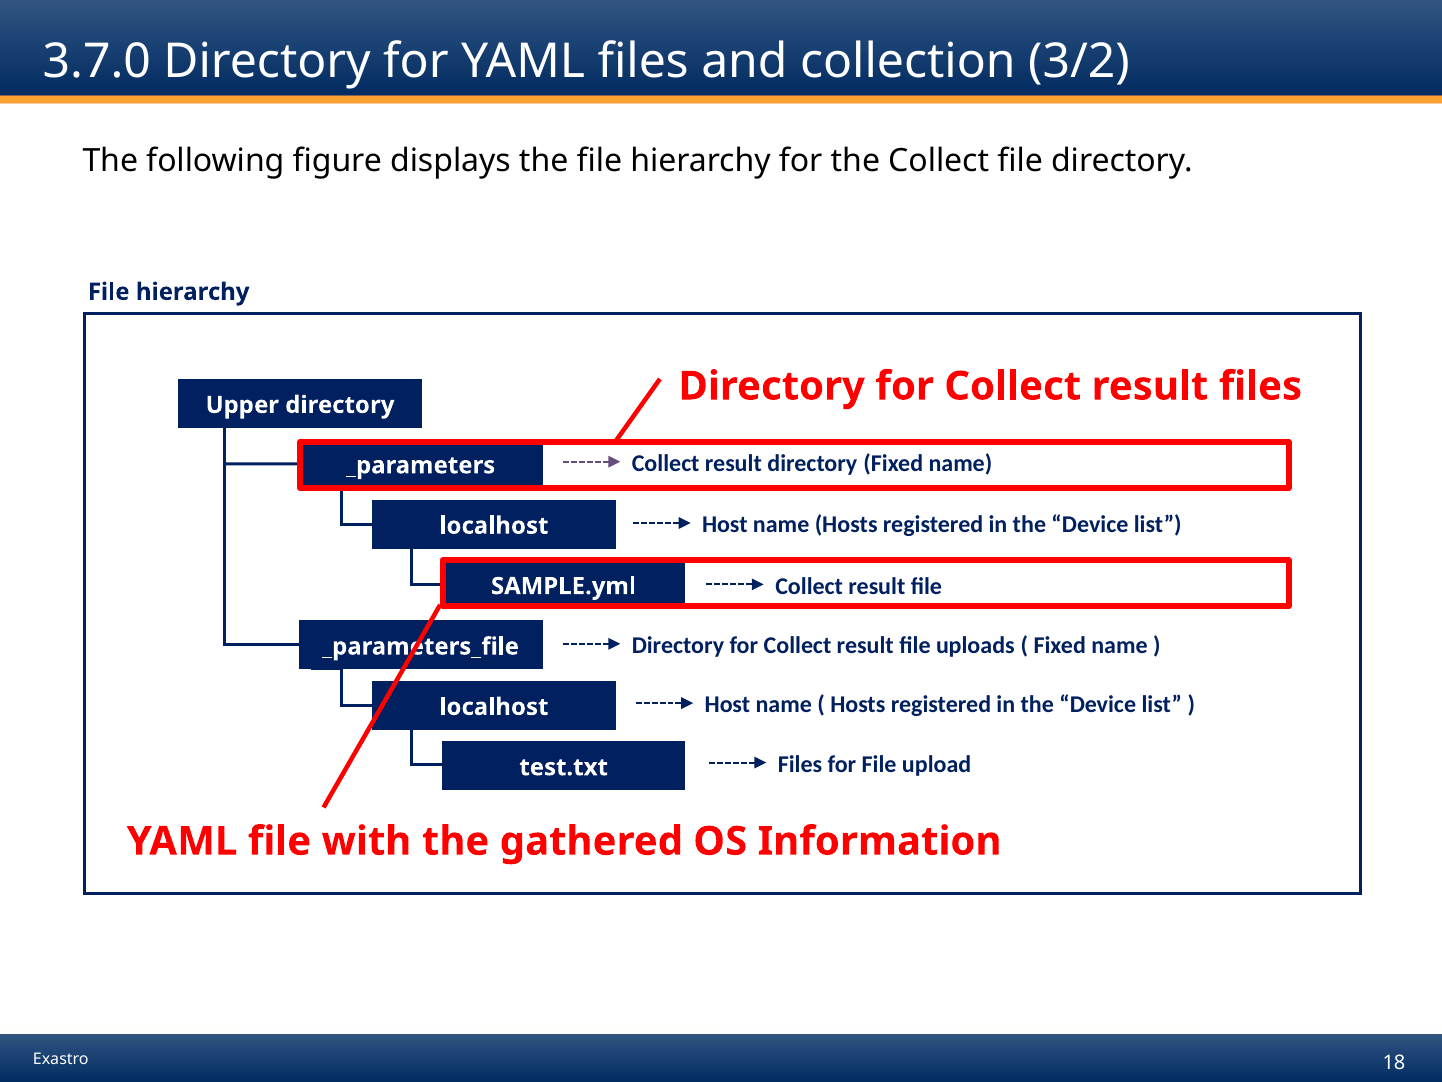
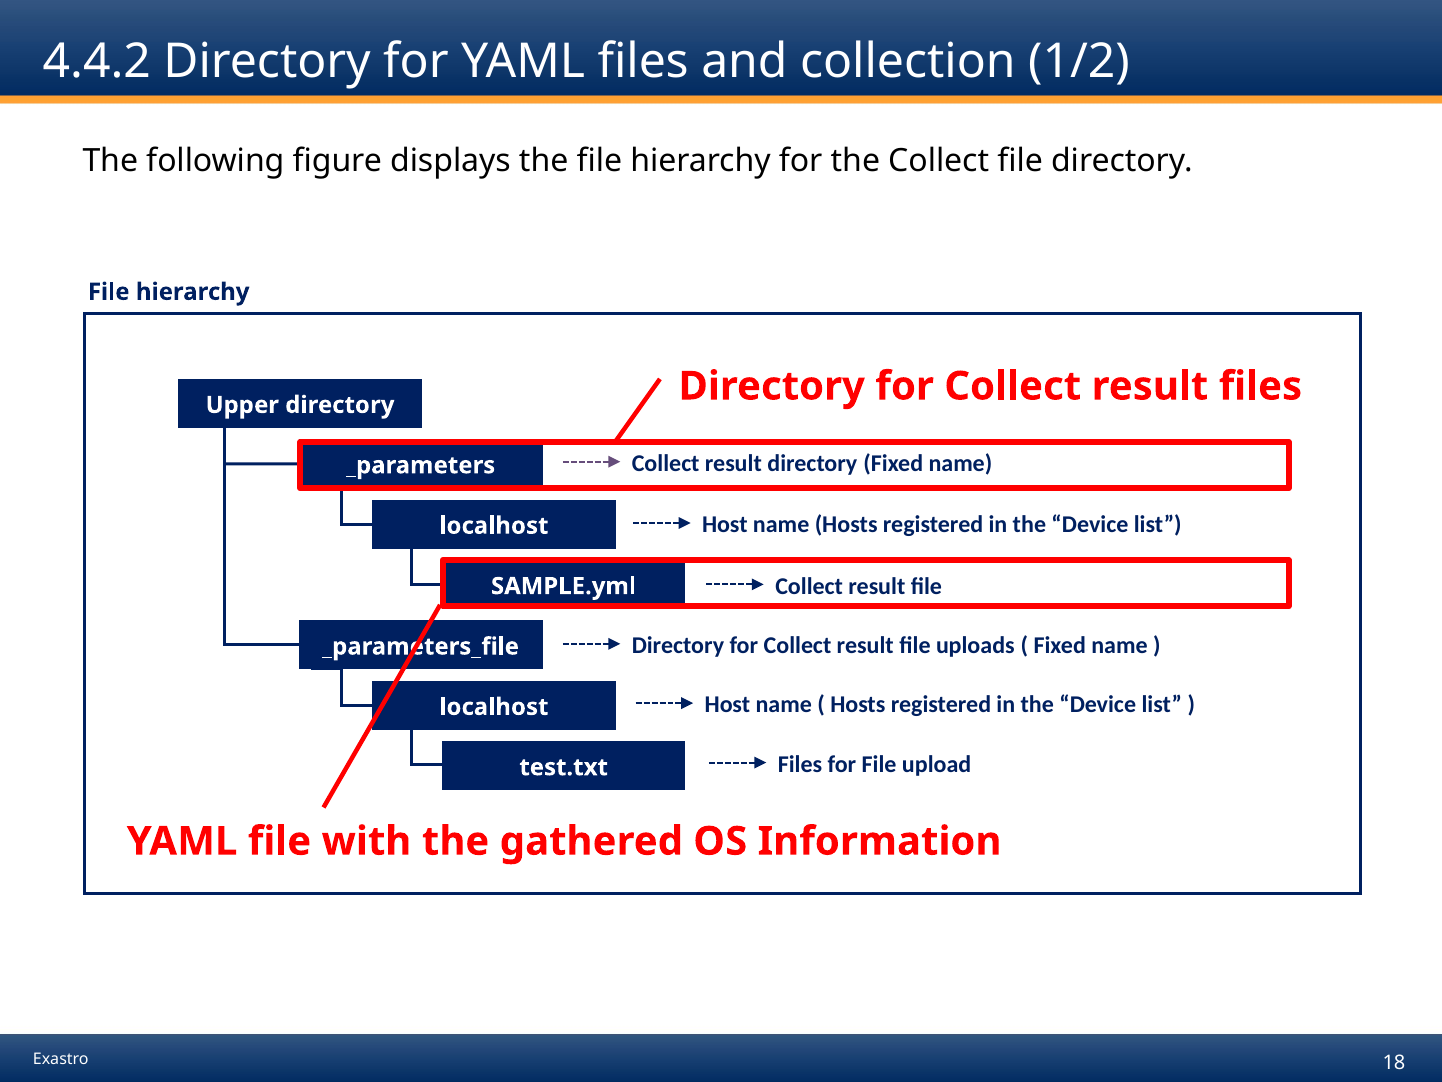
3.7.0: 3.7.0 -> 4.4.2 (97, 61)
3/2: 3/2 -> 1/2 (1079, 61)
